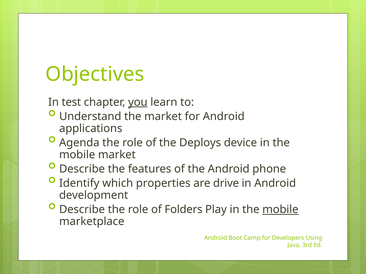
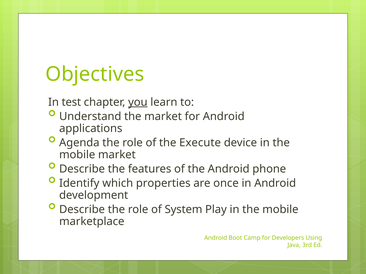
Deploys: Deploys -> Execute (200, 143)
drive: drive -> once (226, 184)
Folders: Folders -> System (183, 210)
mobile underline: present -> none (280, 210)
